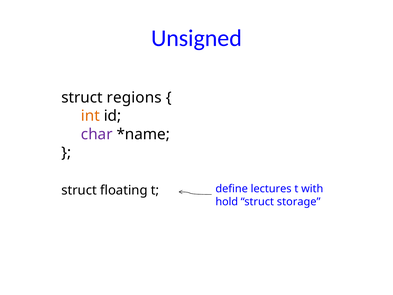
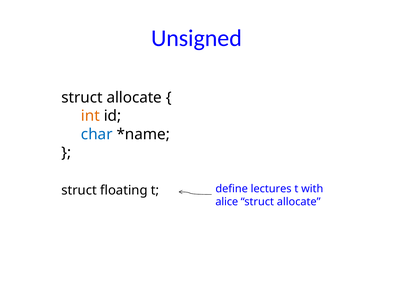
regions: regions -> allocate (134, 97)
char colour: purple -> blue (97, 134)
hold: hold -> alice (227, 202)
storage: storage -> allocate (299, 202)
